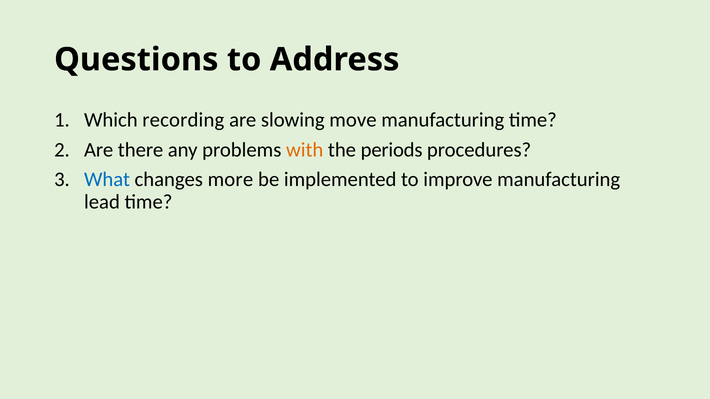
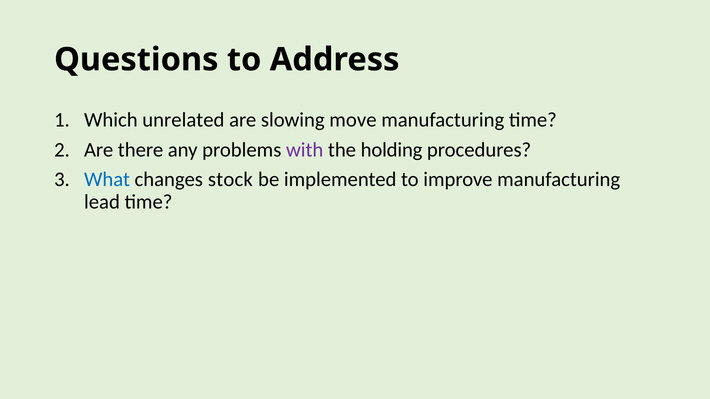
recording: recording -> unrelated (183, 120)
with colour: orange -> purple (305, 150)
periods: periods -> holding (392, 150)
more: more -> stock (230, 180)
